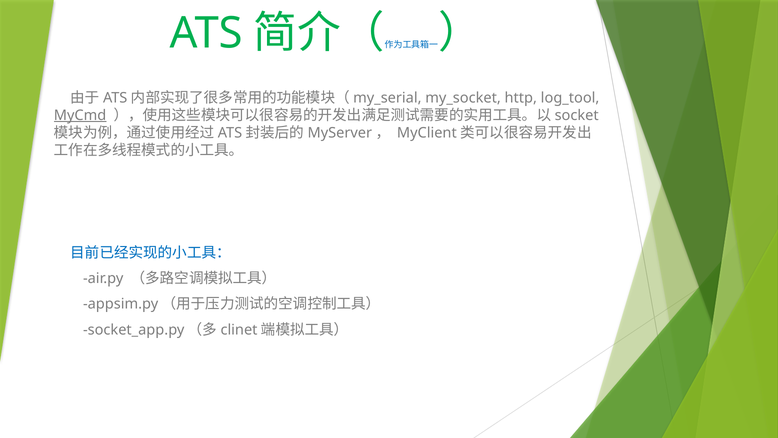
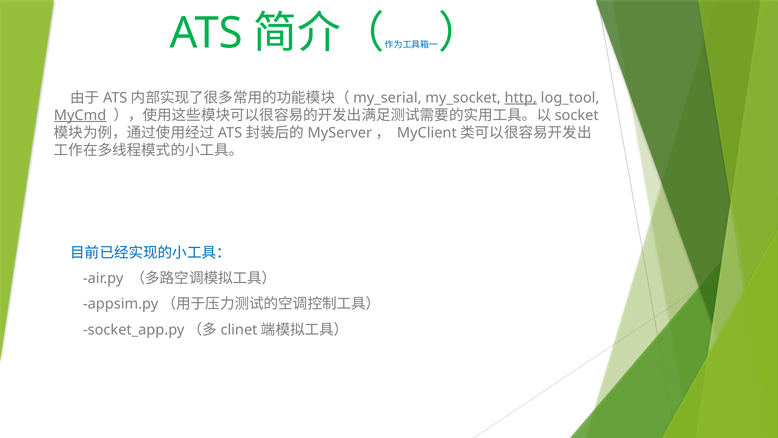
http underline: none -> present (521, 98)
